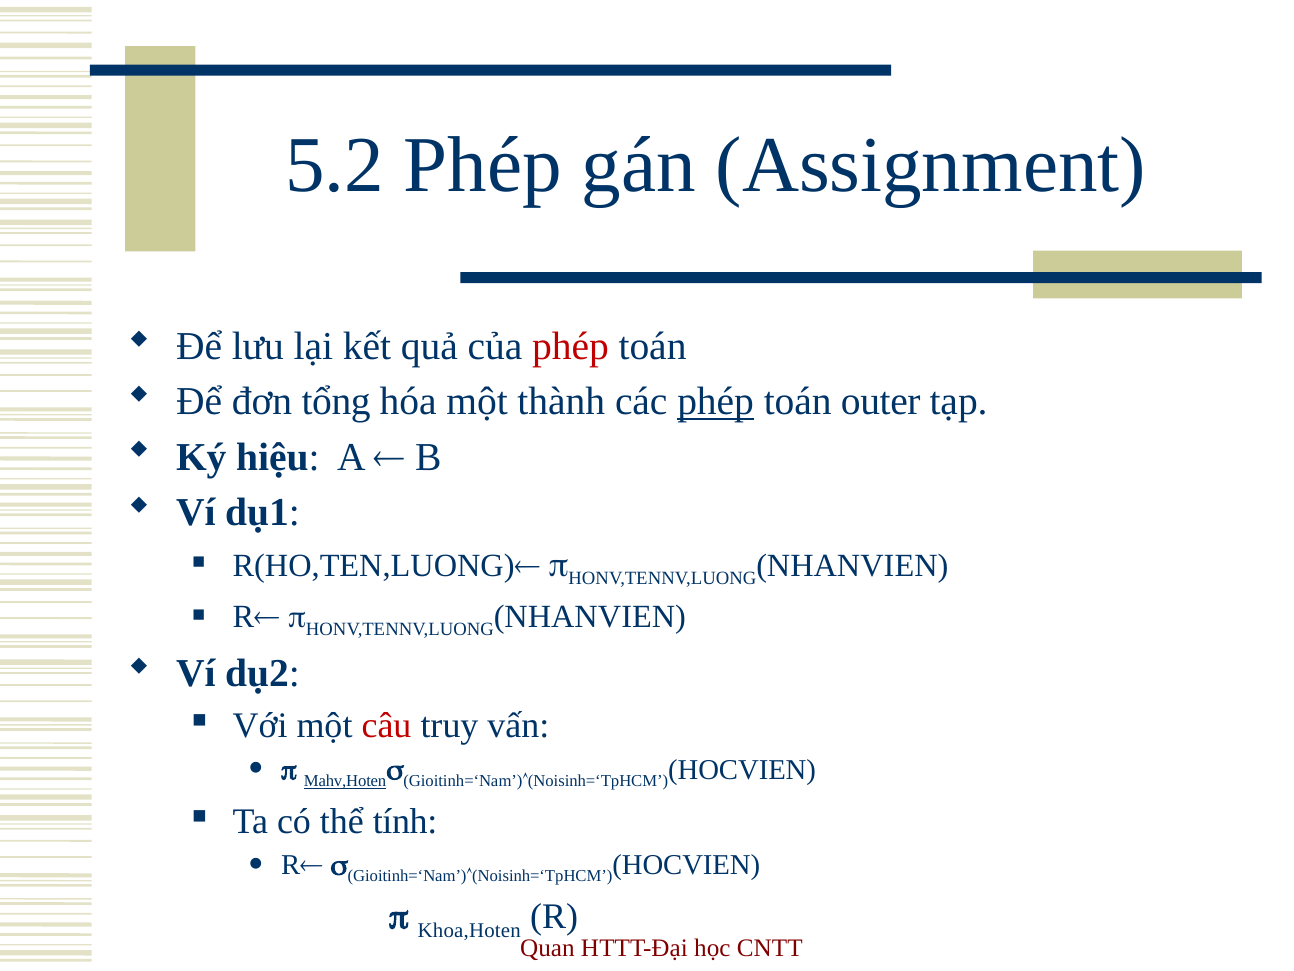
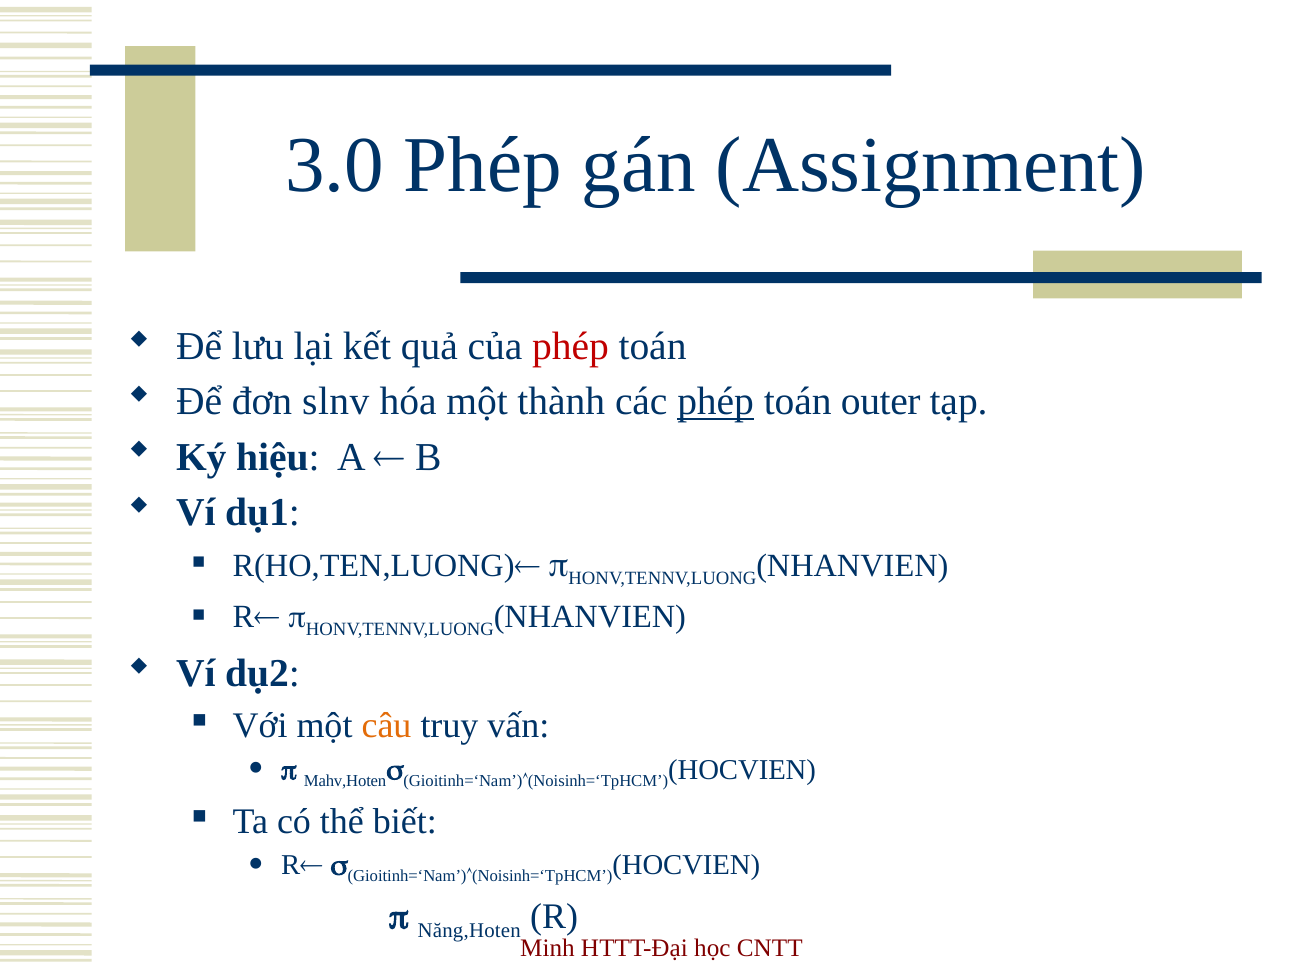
5.2: 5.2 -> 3.0 (335, 165)
tổng: tổng -> slnv (336, 402)
câu colour: red -> orange (386, 725)
Mahv,Hoten underline: present -> none (345, 781)
tính: tính -> biết (405, 821)
Khoa,Hoten: Khoa,Hoten -> Năng,Hoten (469, 930)
Quan: Quan -> Minh (547, 947)
